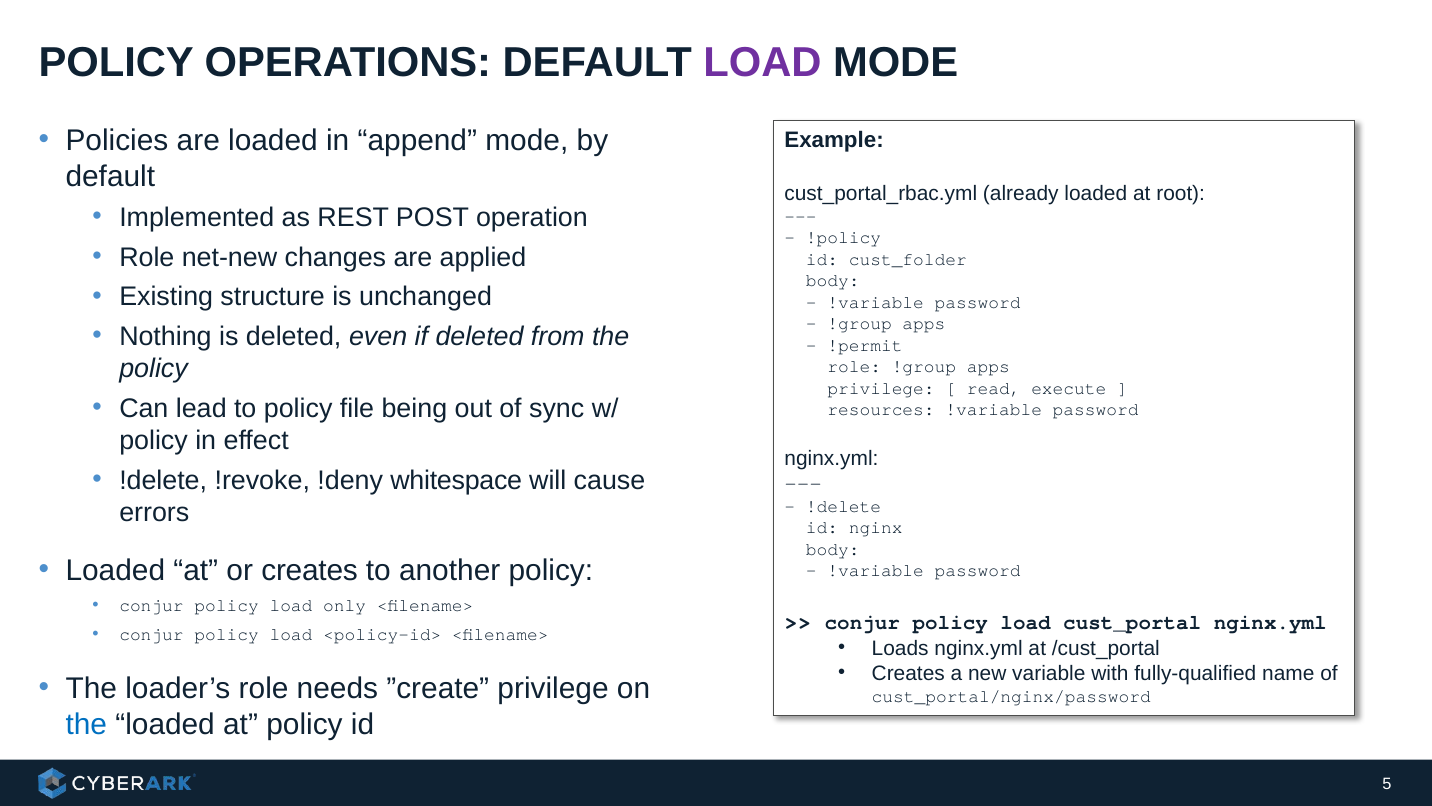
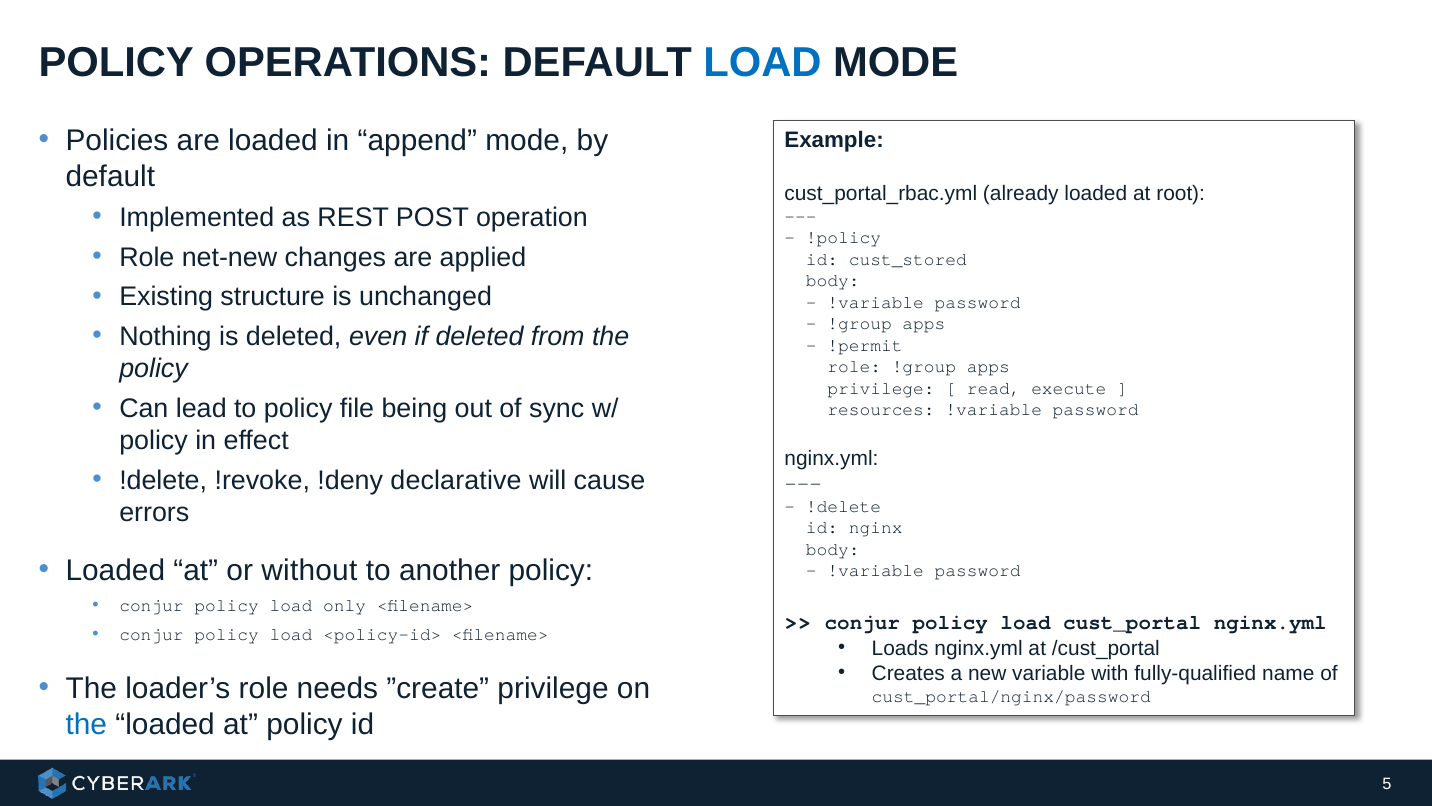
LOAD colour: purple -> blue (762, 63)
cust_folder: cust_folder -> cust_stored (908, 259)
whitespace: whitespace -> declarative (456, 480)
or creates: creates -> without (309, 570)
